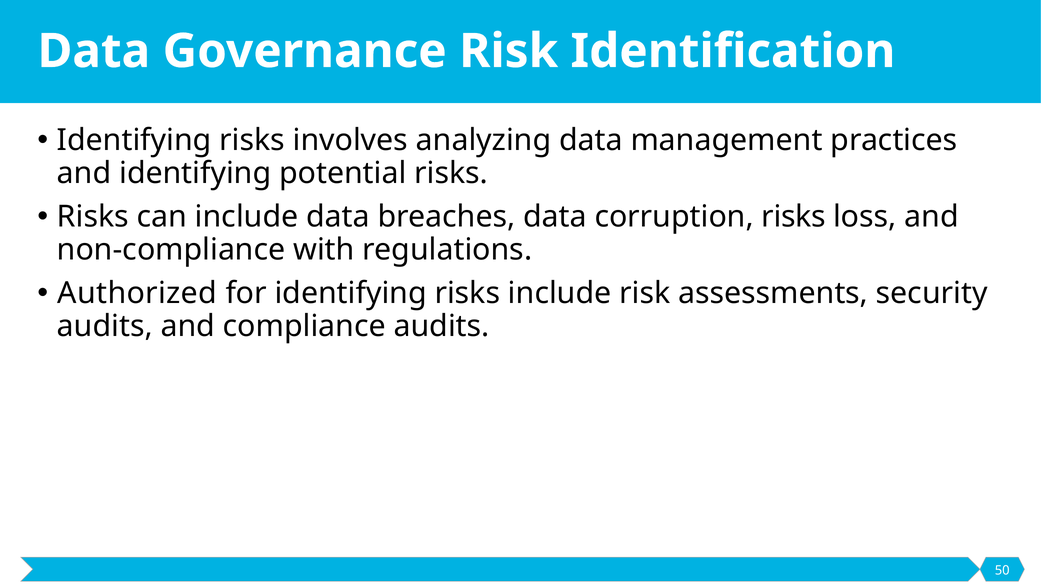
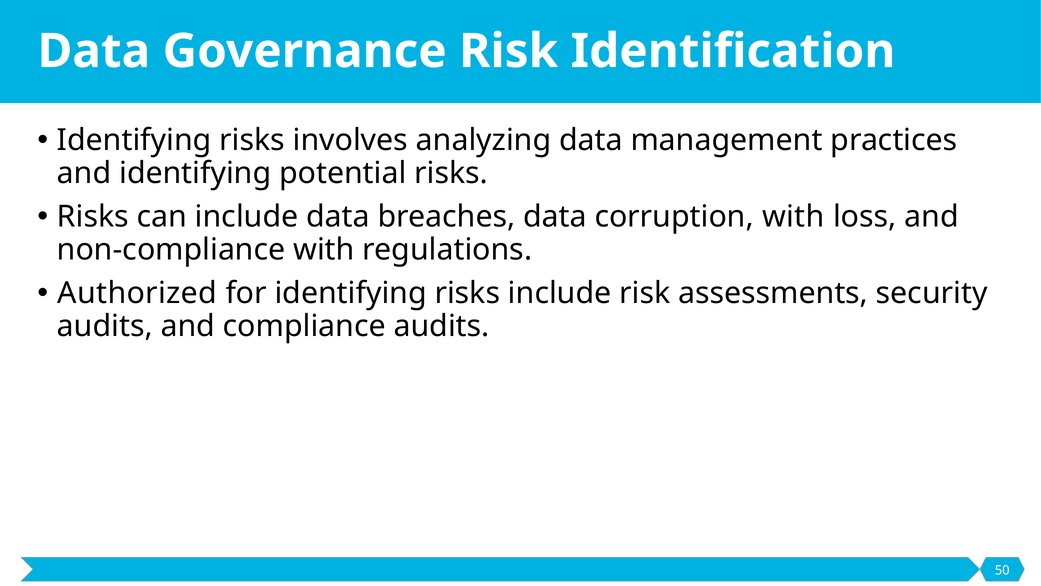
corruption risks: risks -> with (793, 217)
